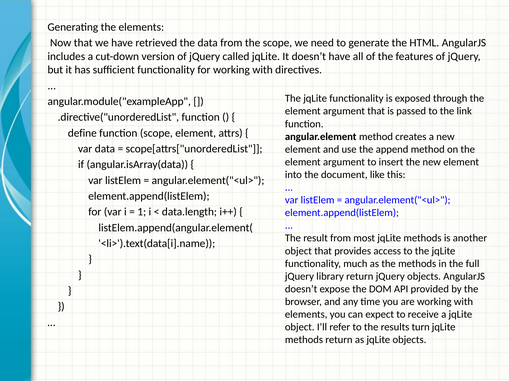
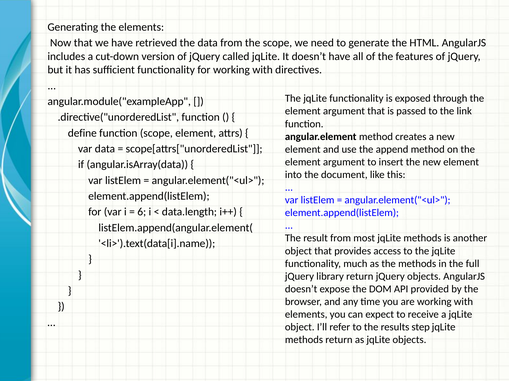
1: 1 -> 6 (142, 212)
turn: turn -> step (421, 328)
